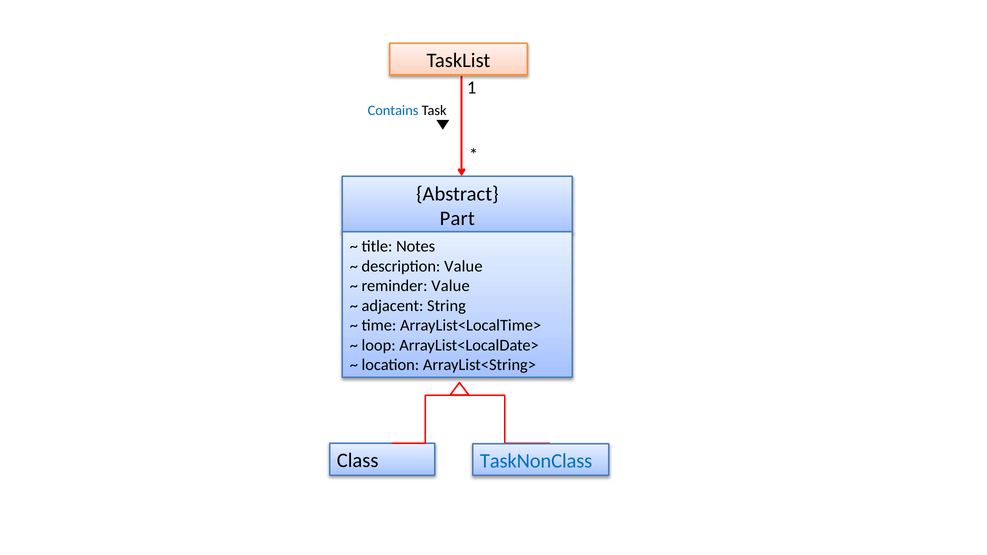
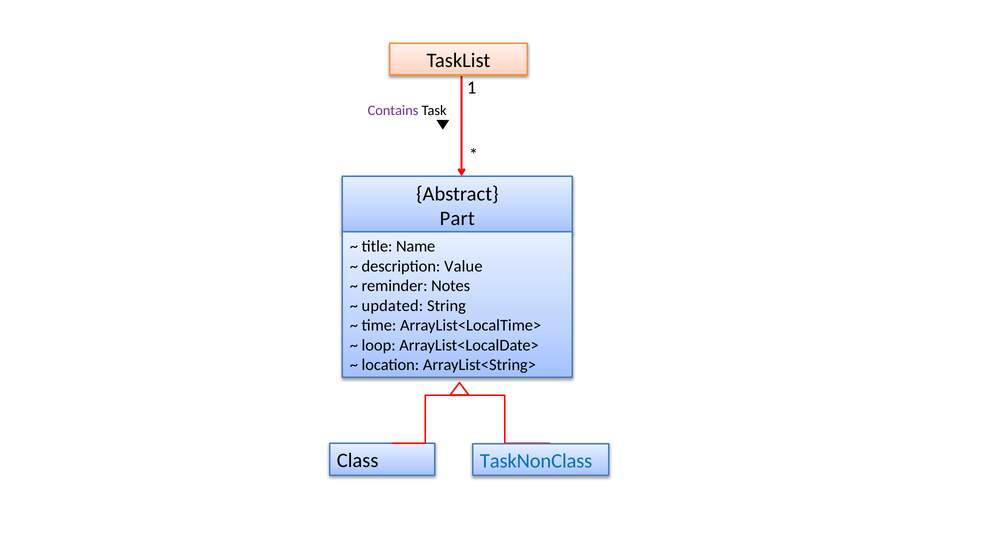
Contains colour: blue -> purple (393, 111)
Notes: Notes -> Name (416, 247)
reminder Value: Value -> Notes (451, 286)
adjacent: adjacent -> updated (392, 306)
